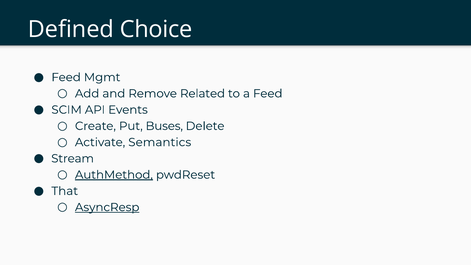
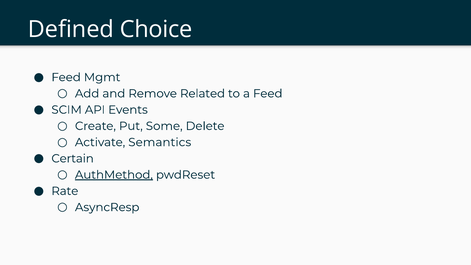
Buses: Buses -> Some (164, 126)
Stream: Stream -> Certain (73, 158)
That: That -> Rate (65, 191)
AsyncResp underline: present -> none (107, 207)
